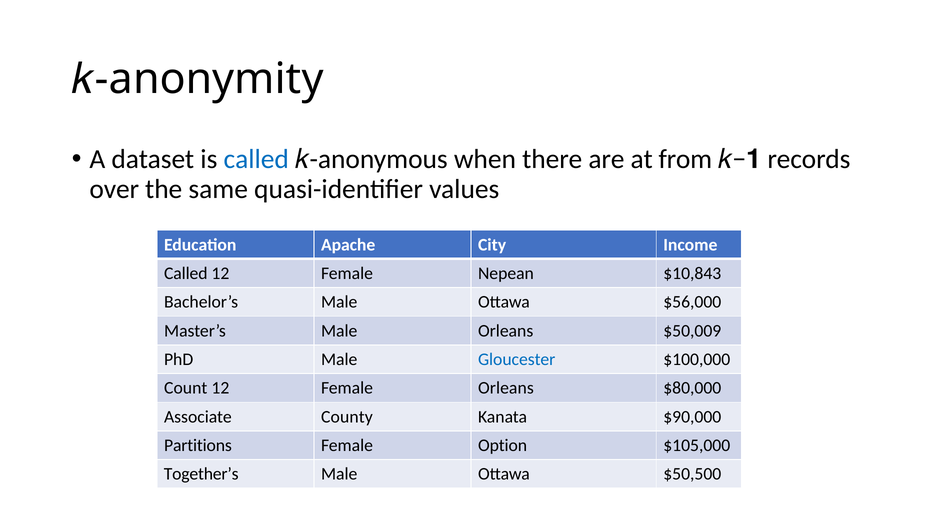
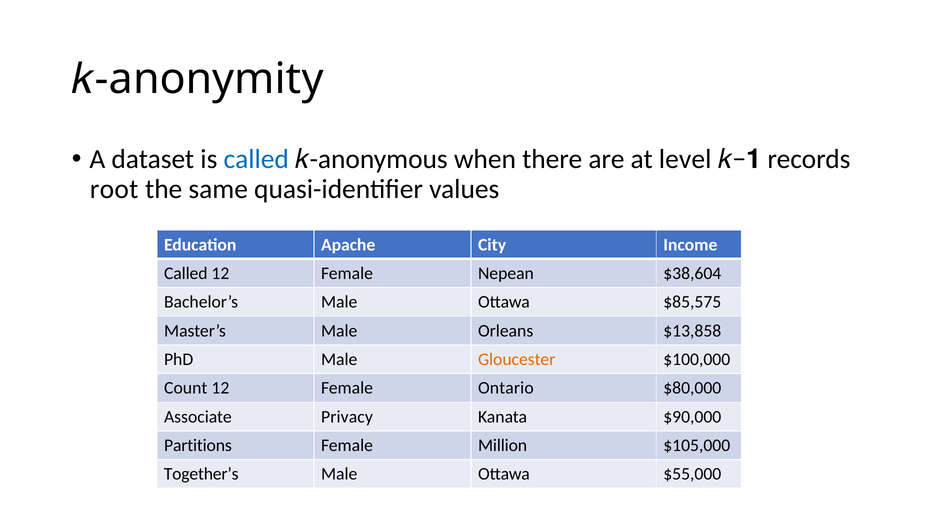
from: from -> level (685, 159)
over: over -> root (114, 189)
$10,843: $10,843 -> $38,604 (692, 273)
$56,000: $56,000 -> $85,575 (692, 302)
$50,009: $50,009 -> $13,858 (692, 331)
Gloucester colour: blue -> orange (517, 359)
Female Orleans: Orleans -> Ontario (506, 388)
County: County -> Privacy (347, 417)
Option: Option -> Million (503, 445)
$50,500: $50,500 -> $55,000 (692, 474)
